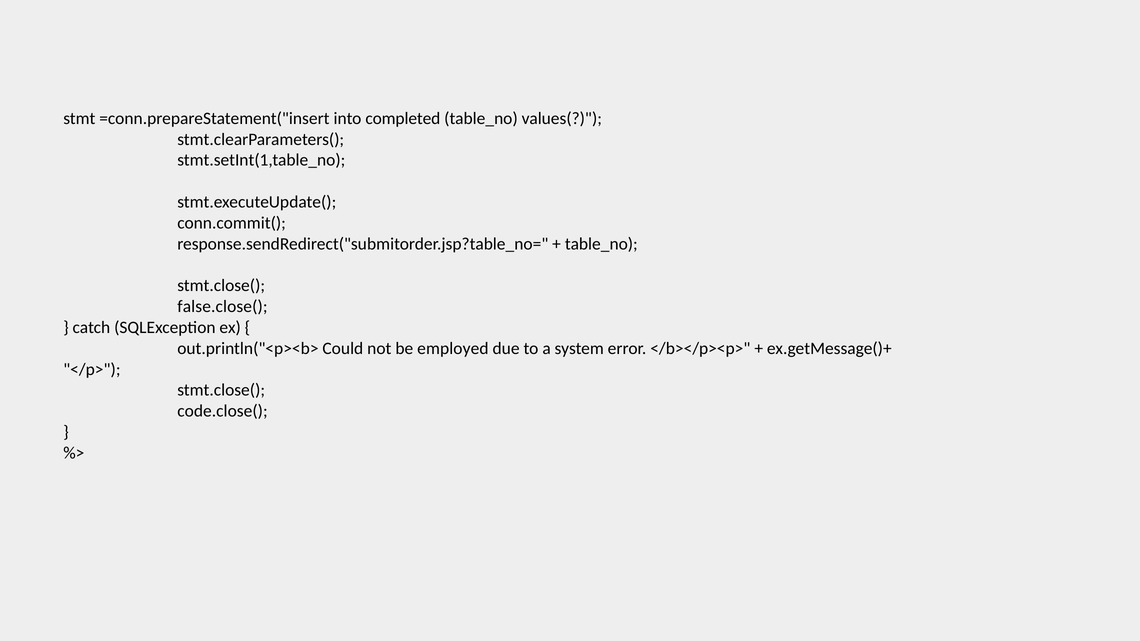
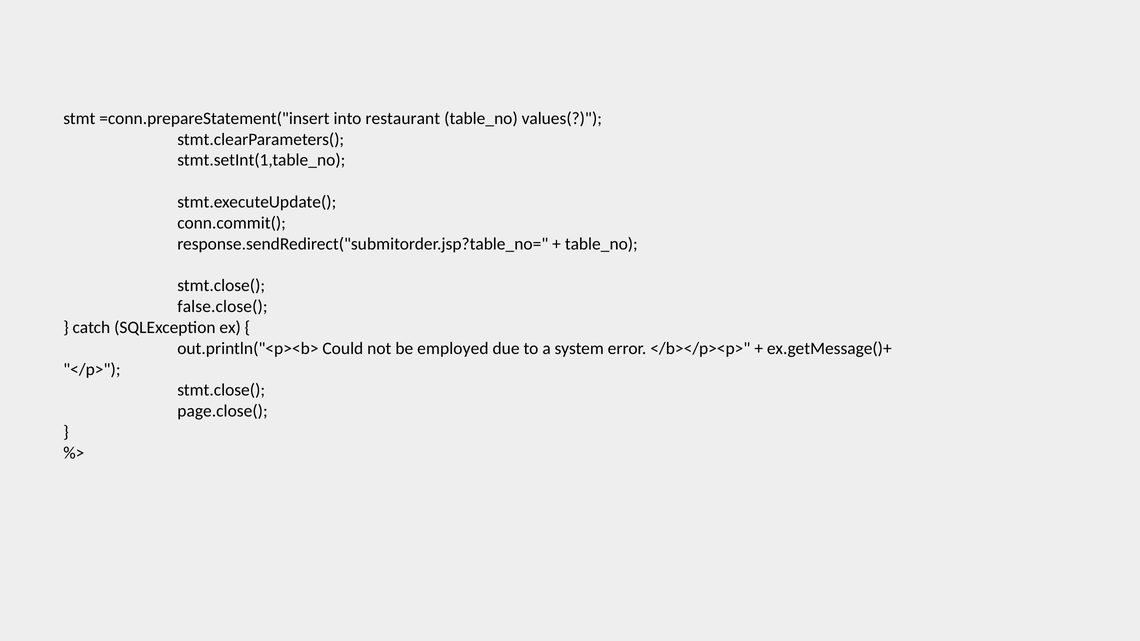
completed: completed -> restaurant (403, 118)
code.close(: code.close( -> page.close( (223, 411)
